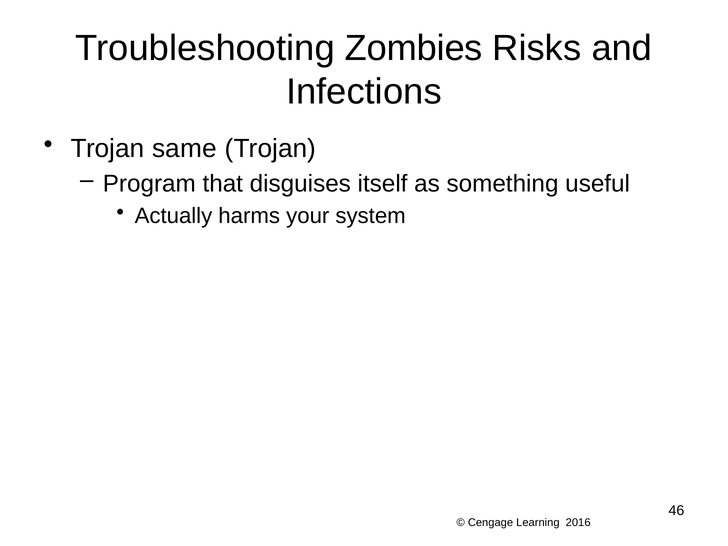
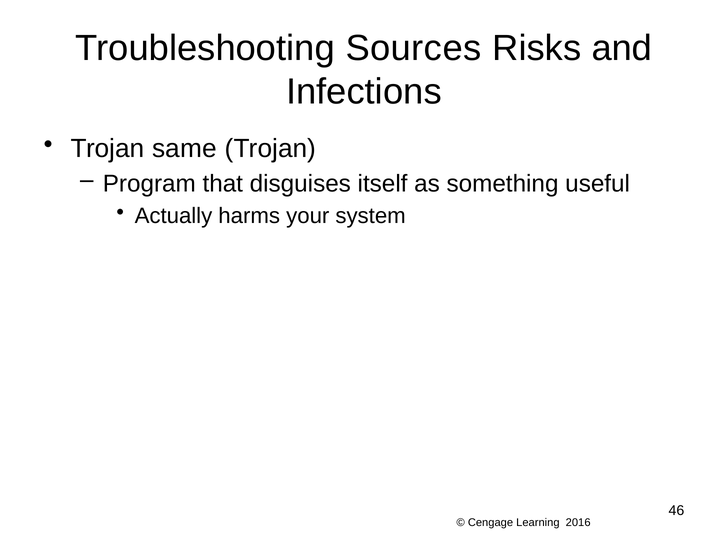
Zombies: Zombies -> Sources (413, 48)
